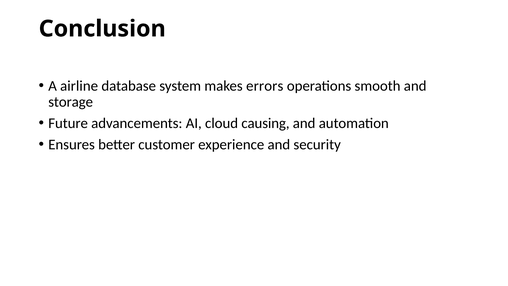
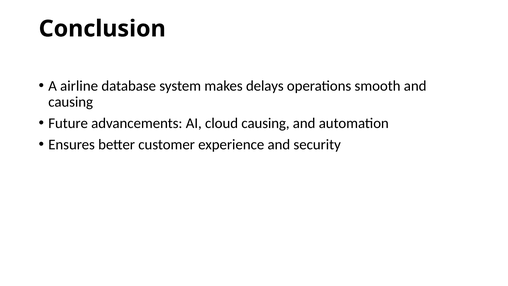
errors: errors -> delays (265, 86)
storage: storage -> causing (71, 102)
